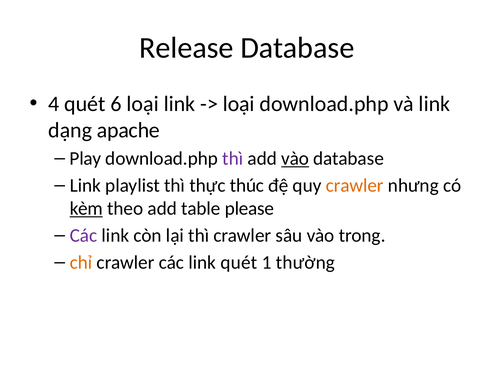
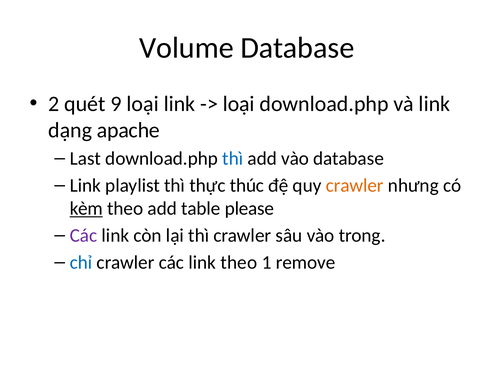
Release: Release -> Volume (186, 48)
4: 4 -> 2 (54, 104)
6: 6 -> 9 (116, 104)
Play: Play -> Last (85, 158)
thì colour: purple -> blue (233, 158)
vào underline: present -> none (295, 158)
chỉ colour: orange -> blue (81, 262)
link quét: quét -> theo (239, 262)
thường: thường -> remove (306, 262)
